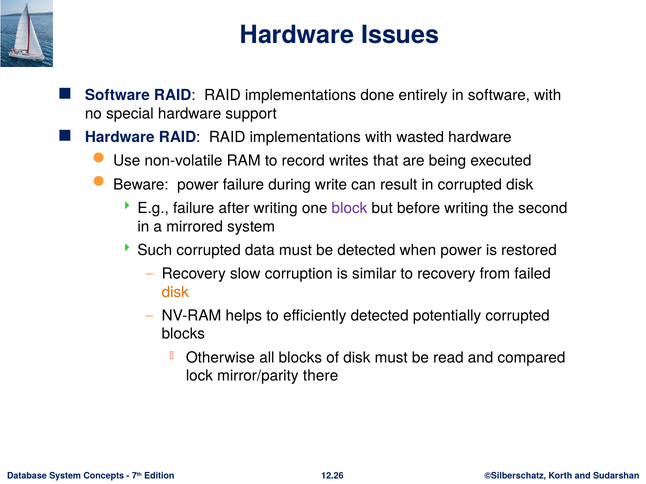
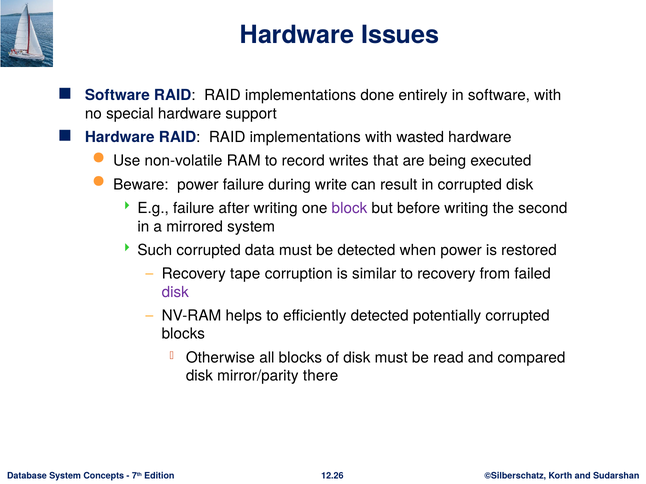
slow: slow -> tape (245, 274)
disk colour: orange -> purple (175, 292)
lock: lock -> disk (199, 376)
